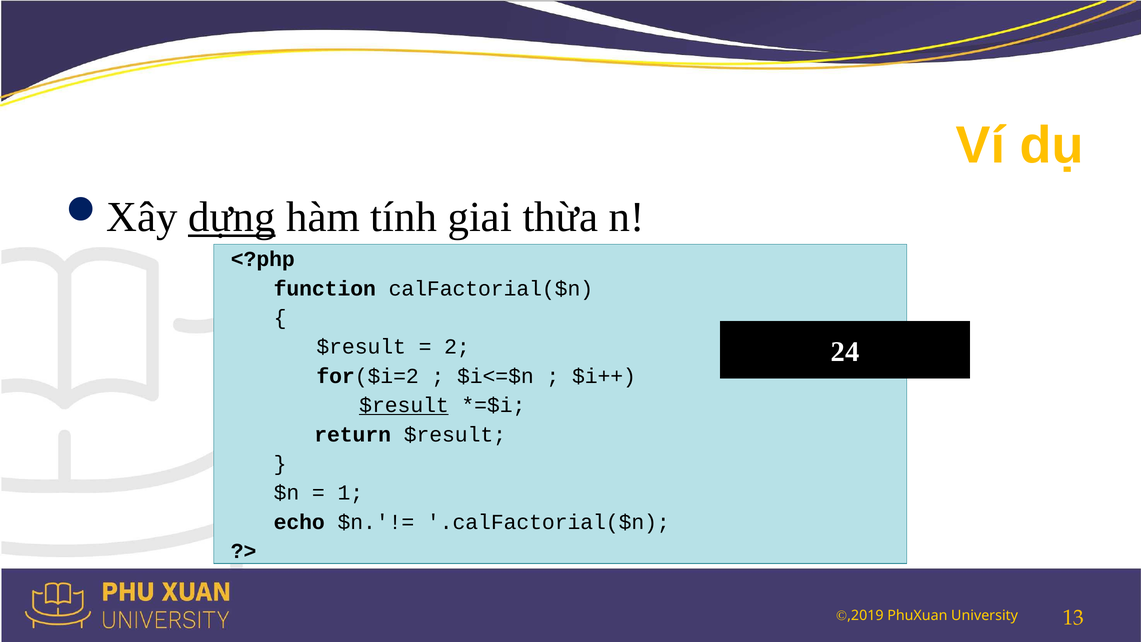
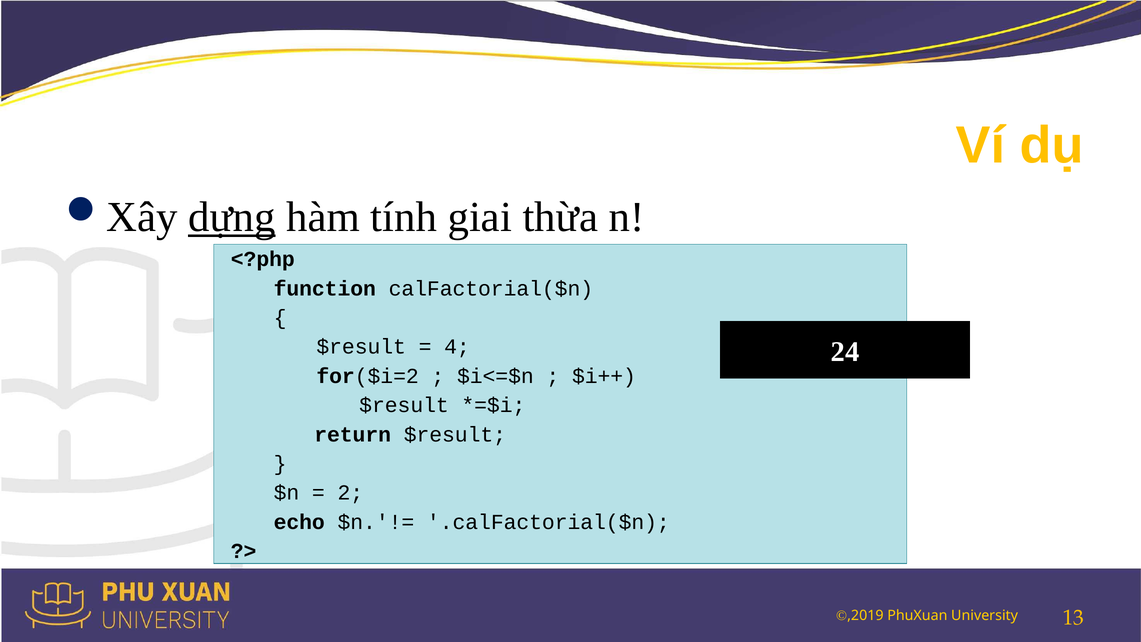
2: 2 -> 4 (457, 347)
$result underline: present -> none (404, 405)
1: 1 -> 2 (350, 493)
